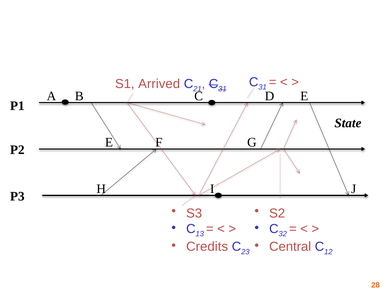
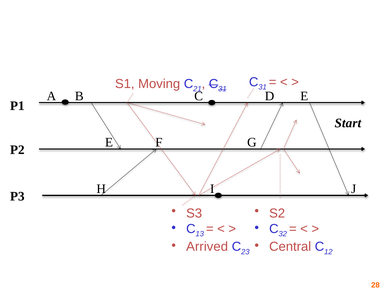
Arrived: Arrived -> Moving (159, 84)
State: State -> Start (348, 123)
Credits: Credits -> Arrived (207, 247)
